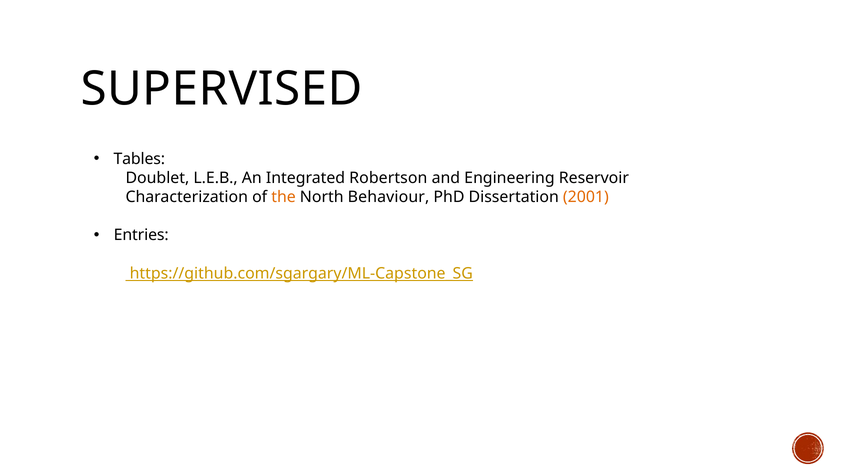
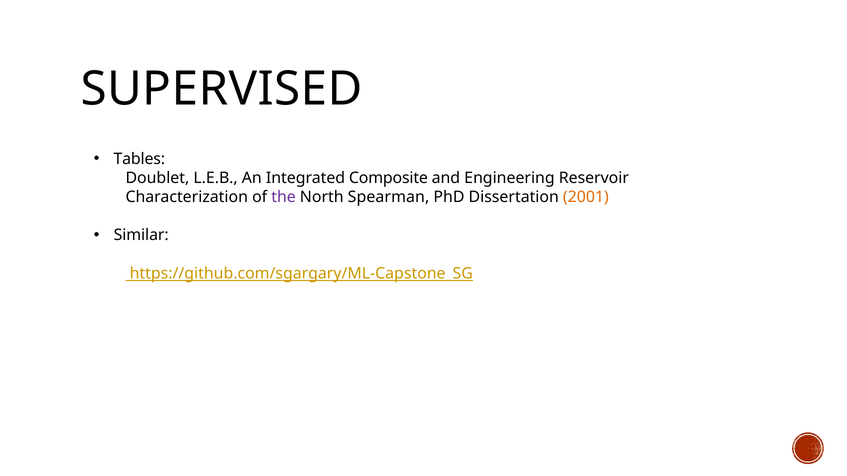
Robertson: Robertson -> Composite (388, 178)
the colour: orange -> purple (284, 197)
Behaviour: Behaviour -> Spearman (389, 197)
Entries: Entries -> Similar (141, 235)
